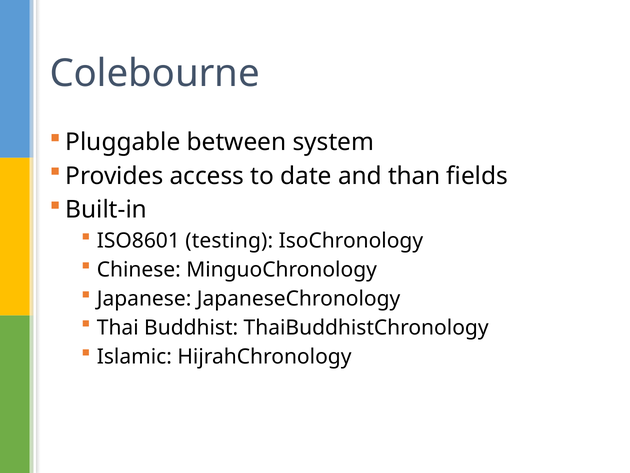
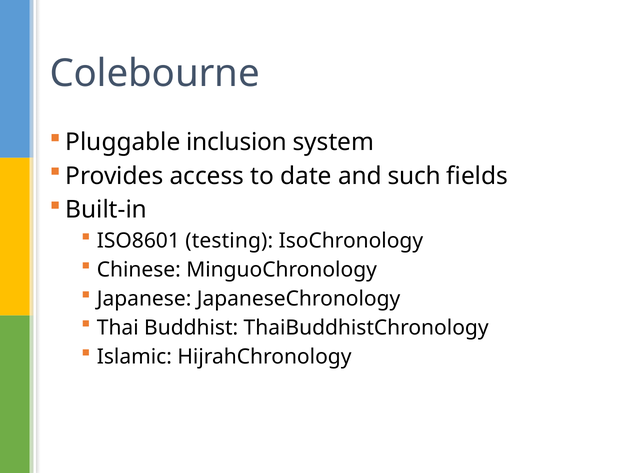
between: between -> inclusion (237, 142)
than: than -> such (414, 176)
